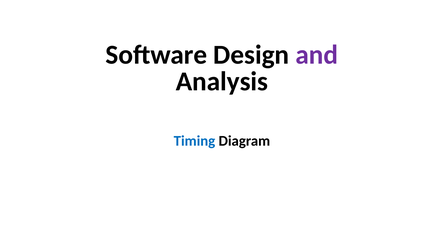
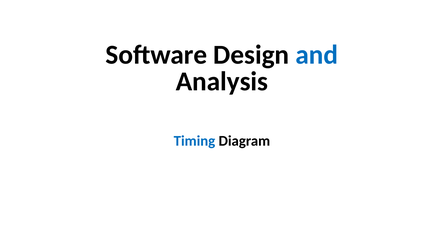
and colour: purple -> blue (317, 55)
